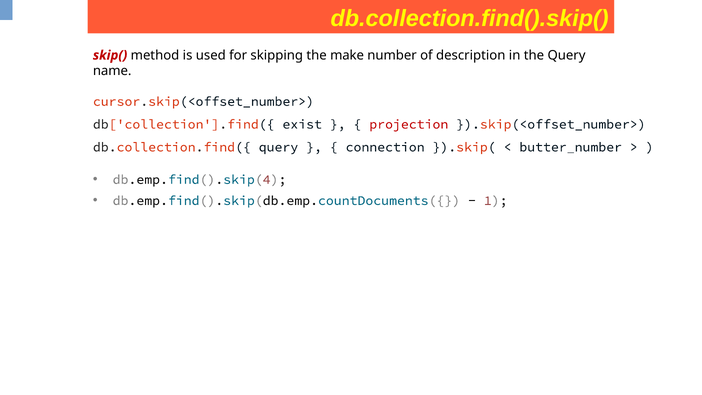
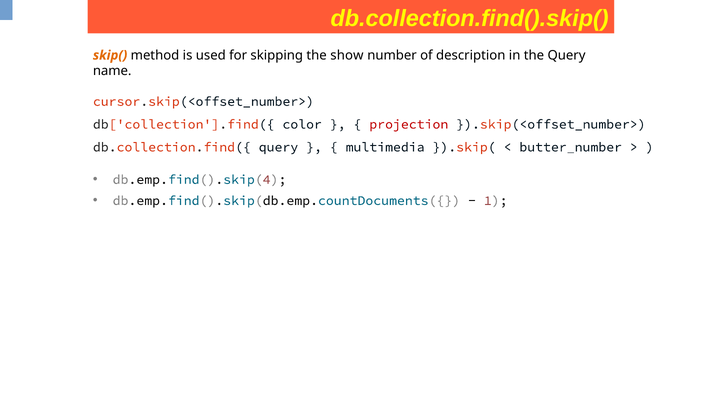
skip( colour: red -> orange (110, 55)
make: make -> show (347, 55)
exist: exist -> color (302, 124)
connection: connection -> multimedia (385, 147)
